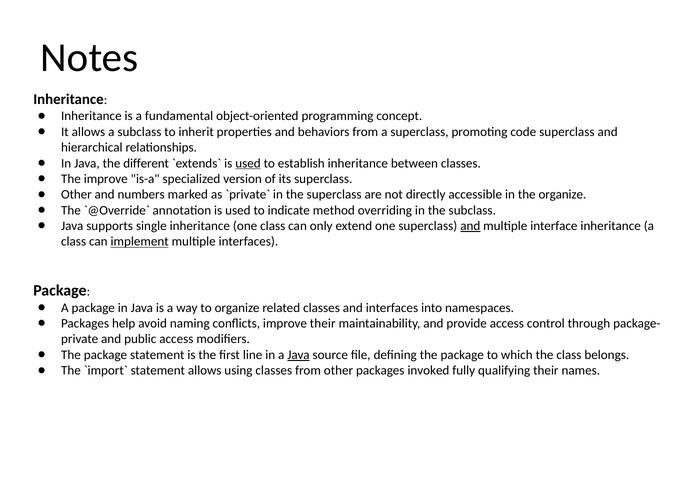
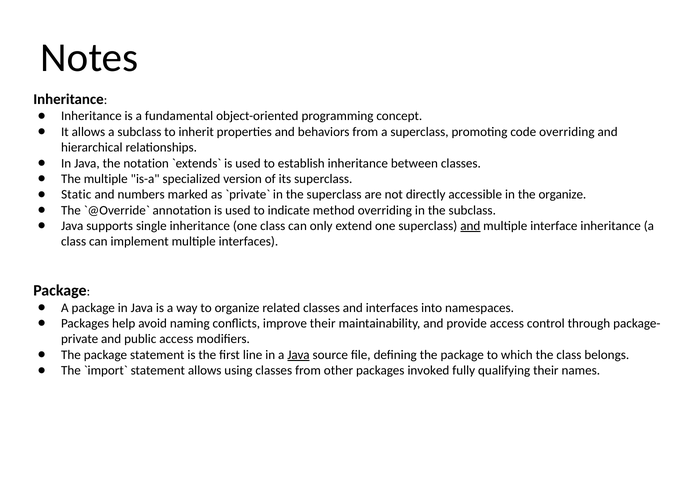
code superclass: superclass -> overriding (567, 132)
different: different -> notation (146, 163)
used underline: present -> none (248, 163)
The improve: improve -> multiple (106, 179)
Other: Other -> Static (76, 195)
implement underline: present -> none (140, 242)
